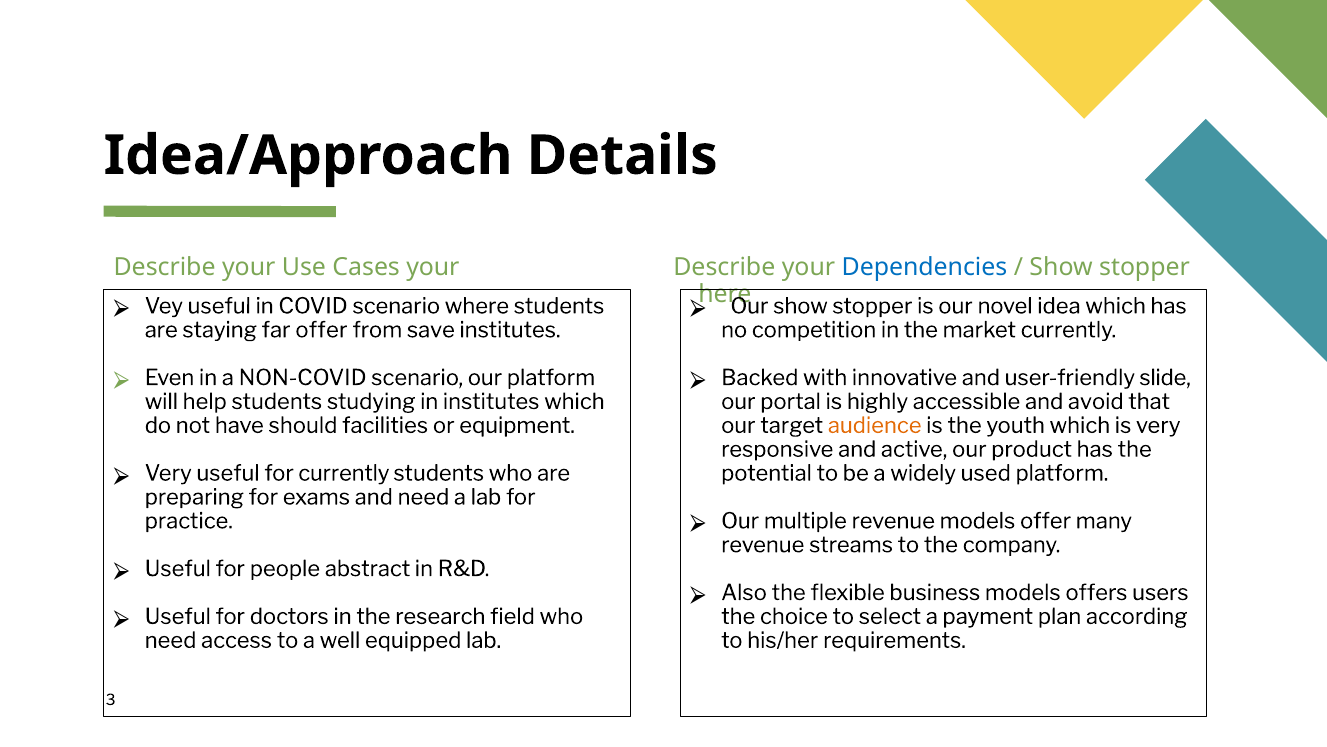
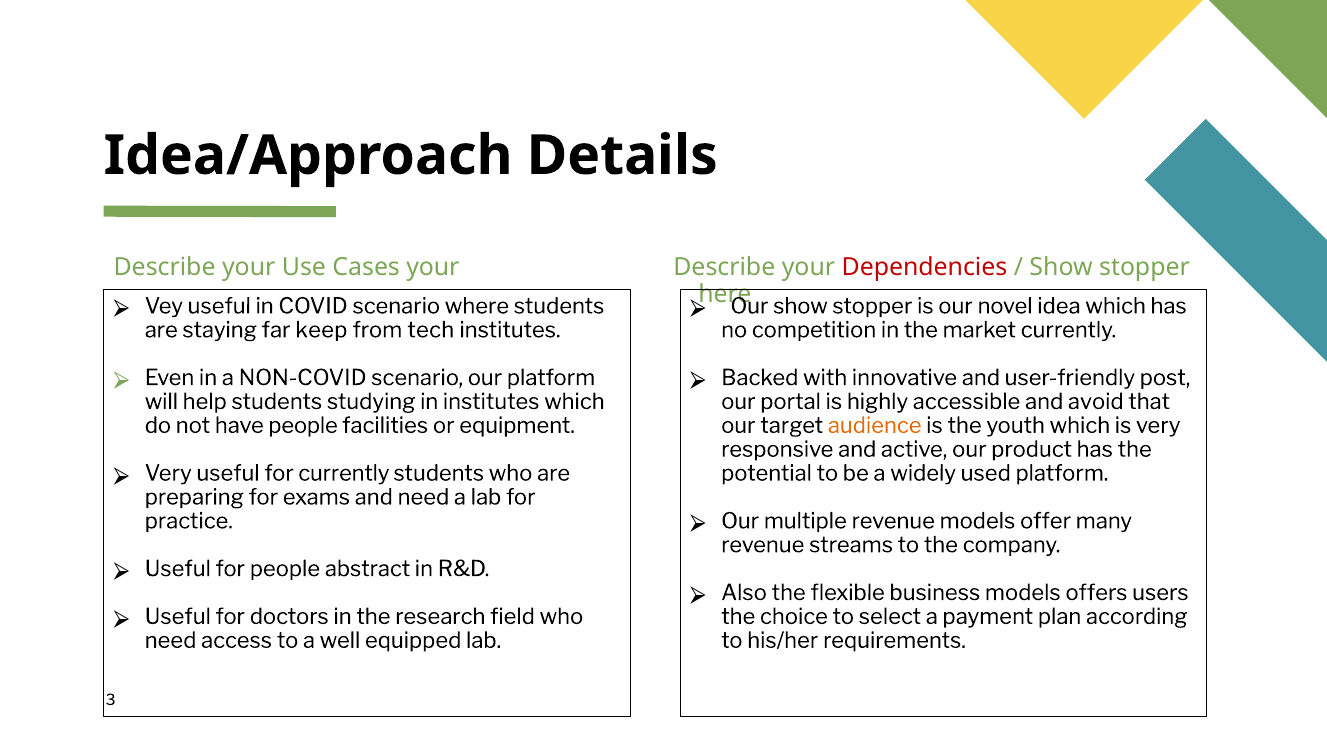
Dependencies colour: blue -> red (924, 267)
far offer: offer -> keep (321, 330)
save: save -> tech (431, 330)
slide: slide -> post (1165, 378)
have should: should -> people (303, 425)
